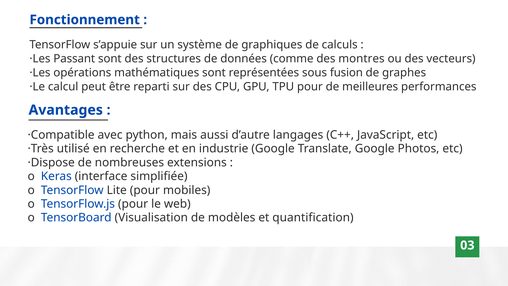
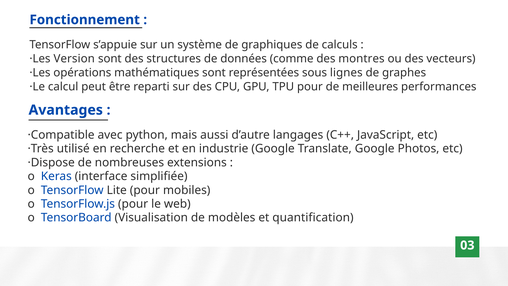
Passant: Passant -> Version (74, 59)
fusion: fusion -> lignes (346, 73)
